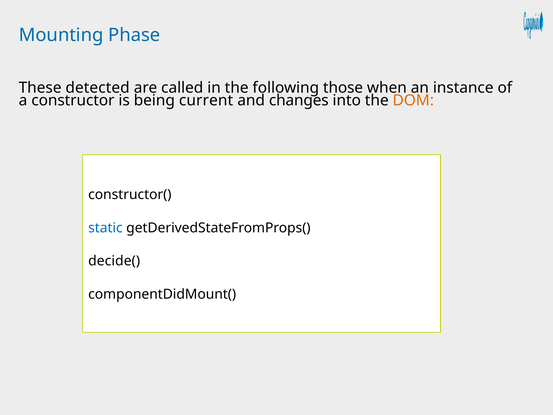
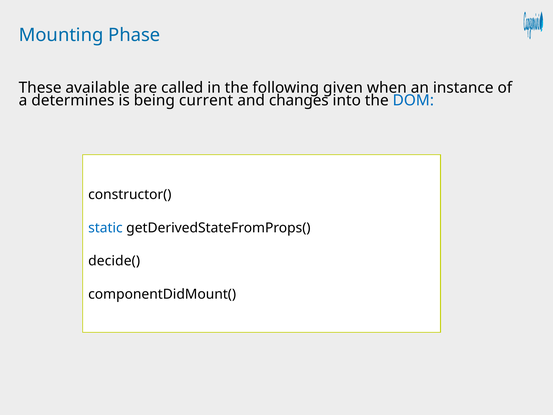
detected: detected -> available (98, 88)
those: those -> given (343, 88)
constructor: constructor -> determines (73, 100)
DOM colour: orange -> blue (413, 100)
